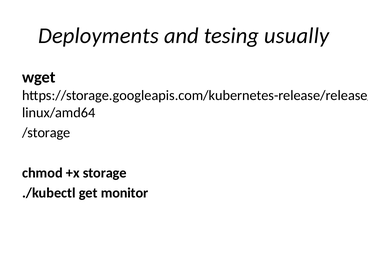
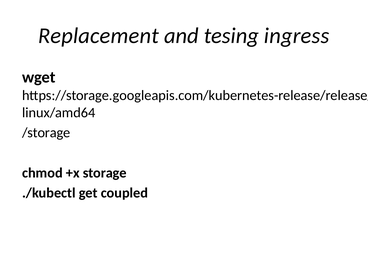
Deployments: Deployments -> Replacement (98, 36)
usually: usually -> ingress (297, 36)
monitor: monitor -> coupled (124, 193)
